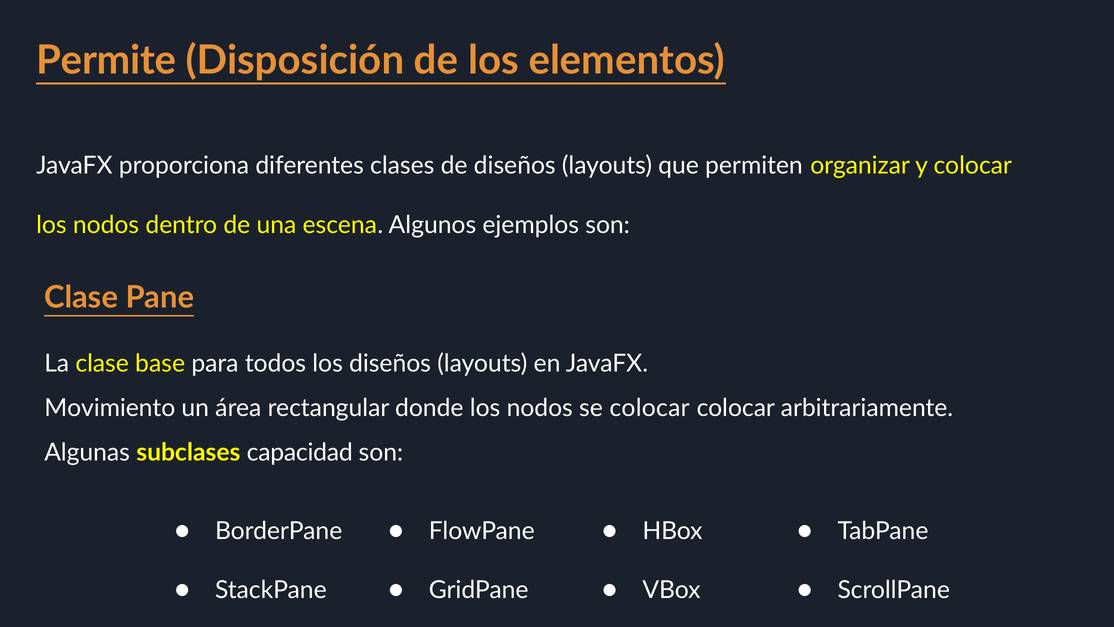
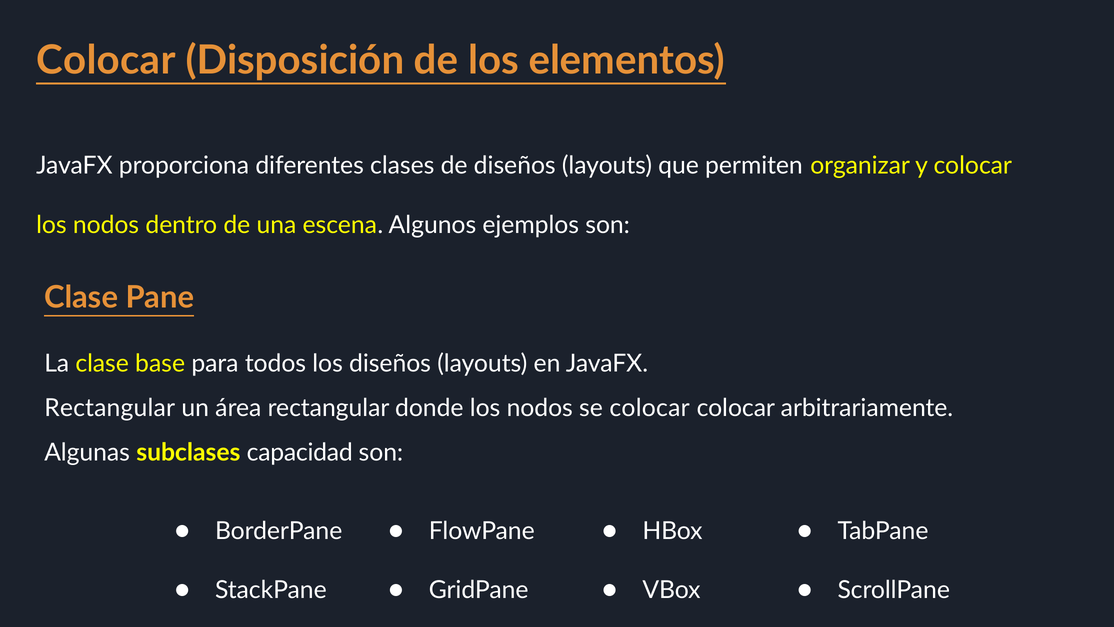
Permite: Permite -> Colocar (106, 60)
Movimiento: Movimiento -> Rectangular (110, 408)
